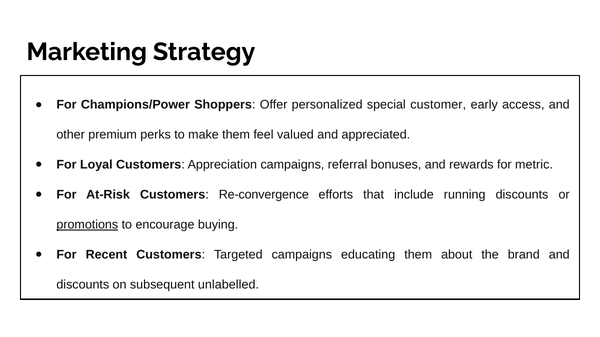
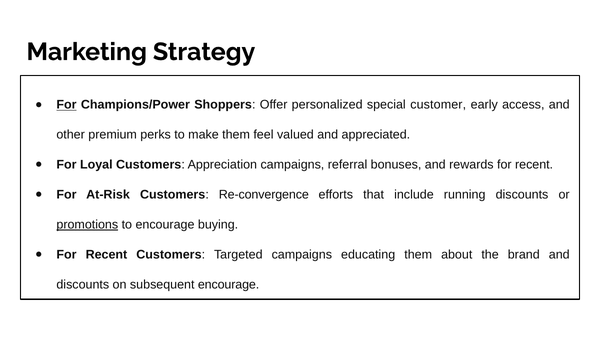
For underline: none -> present (66, 105)
rewards for metric: metric -> recent (534, 165)
subsequent unlabelled: unlabelled -> encourage (229, 285)
